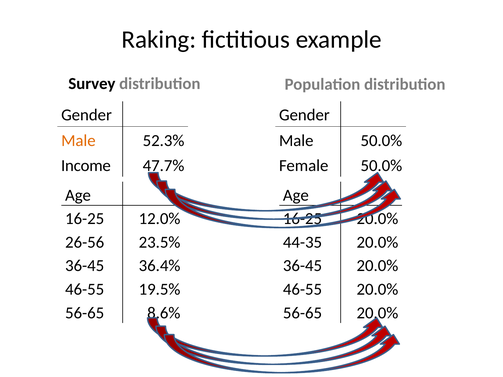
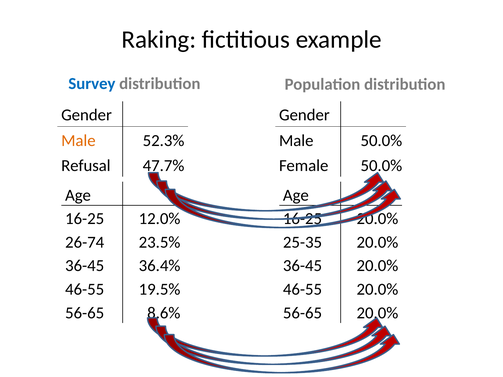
Survey colour: black -> blue (92, 84)
Income: Income -> Refusal (86, 166)
26-56: 26-56 -> 26-74 (85, 242)
44-35: 44-35 -> 25-35 (303, 242)
